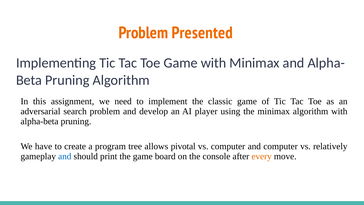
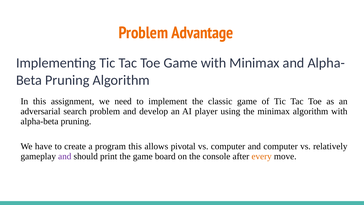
Presented: Presented -> Advantage (202, 33)
program tree: tree -> this (135, 146)
and colour: blue -> purple (65, 156)
